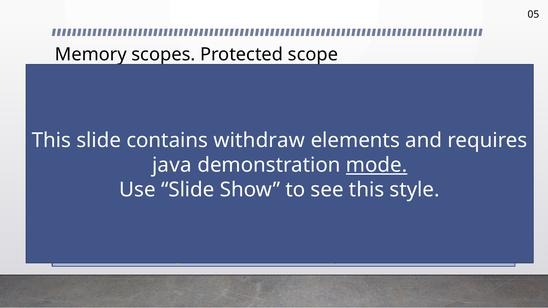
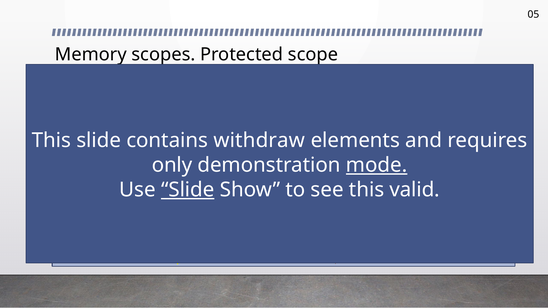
java: java -> only (172, 165)
Slide underline: none -> present (188, 190)
style: style -> valid (415, 190)
